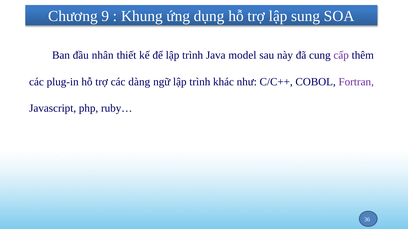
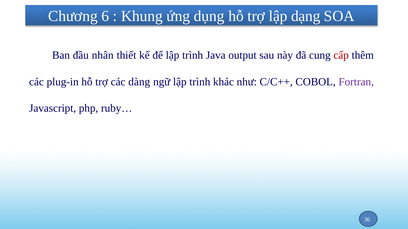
9: 9 -> 6 (105, 16)
sung: sung -> dạng (306, 16)
model: model -> output (243, 55)
cấp colour: purple -> red (341, 55)
